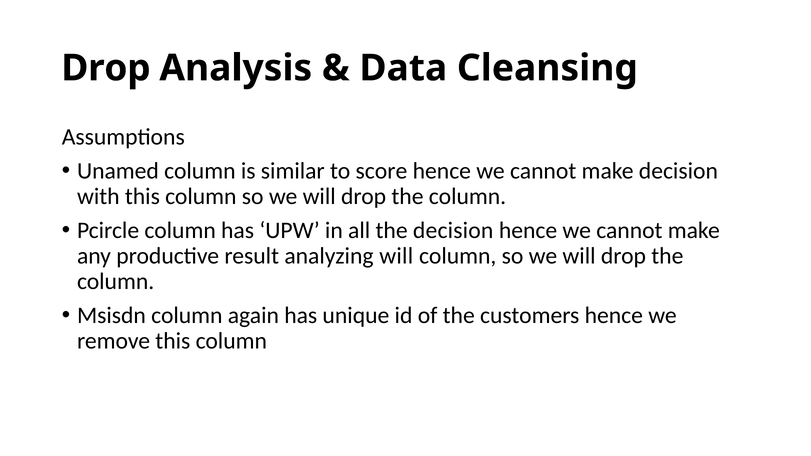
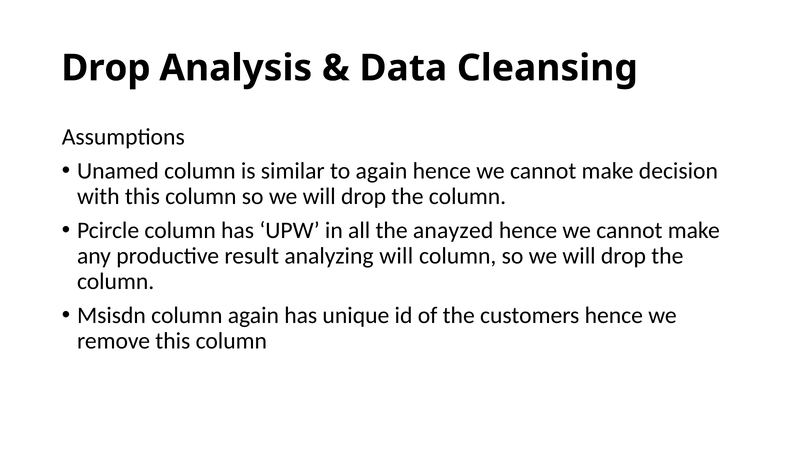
to score: score -> again (381, 171)
the decision: decision -> anayzed (453, 230)
